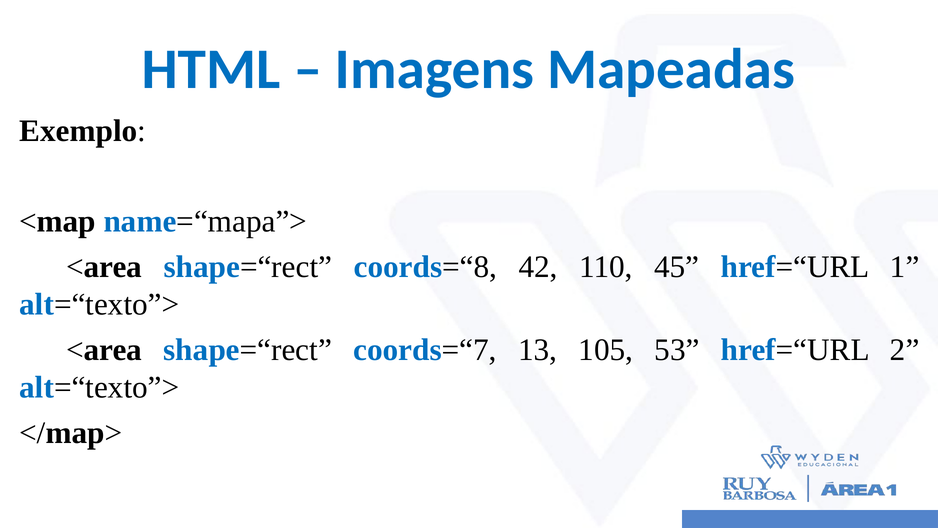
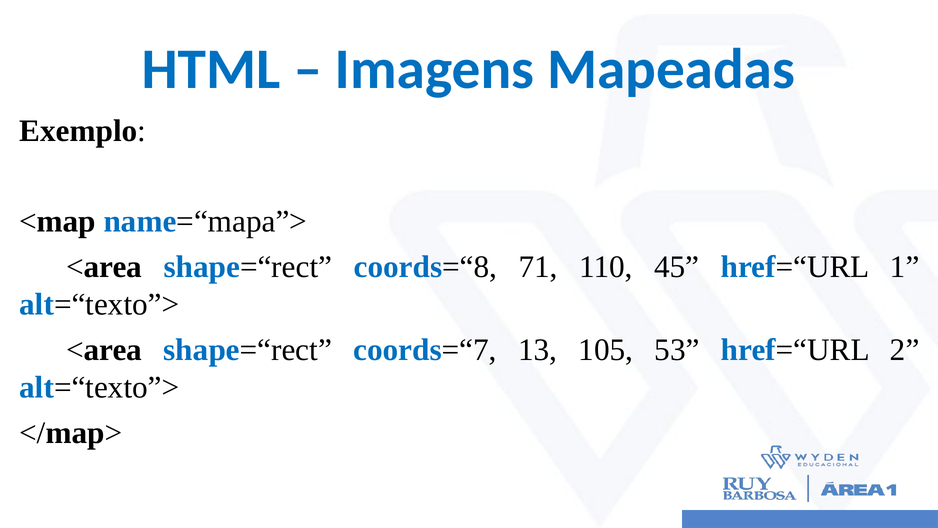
42: 42 -> 71 (538, 267)
